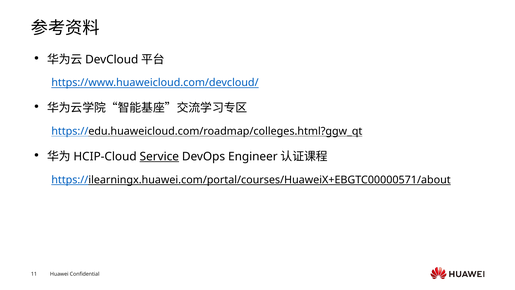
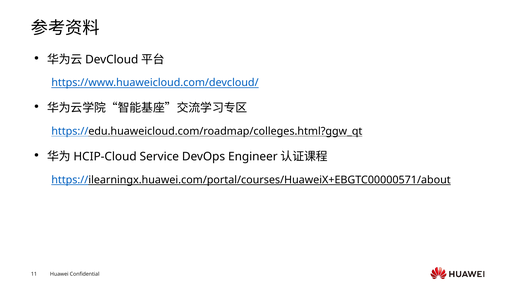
Service underline: present -> none (159, 156)
